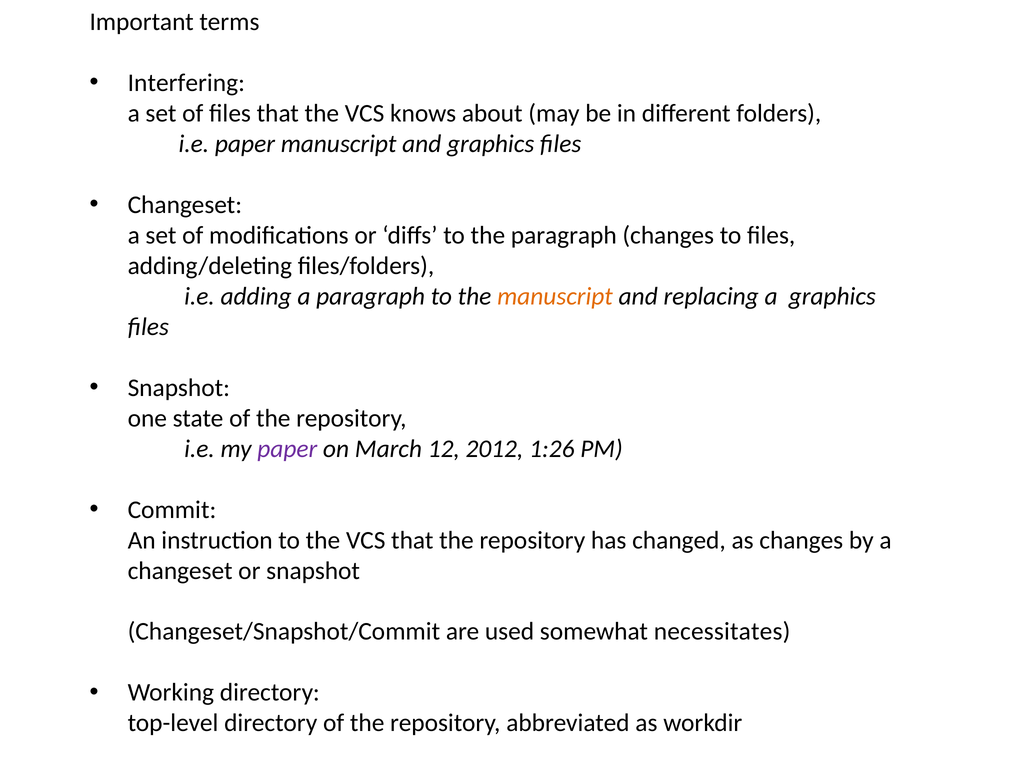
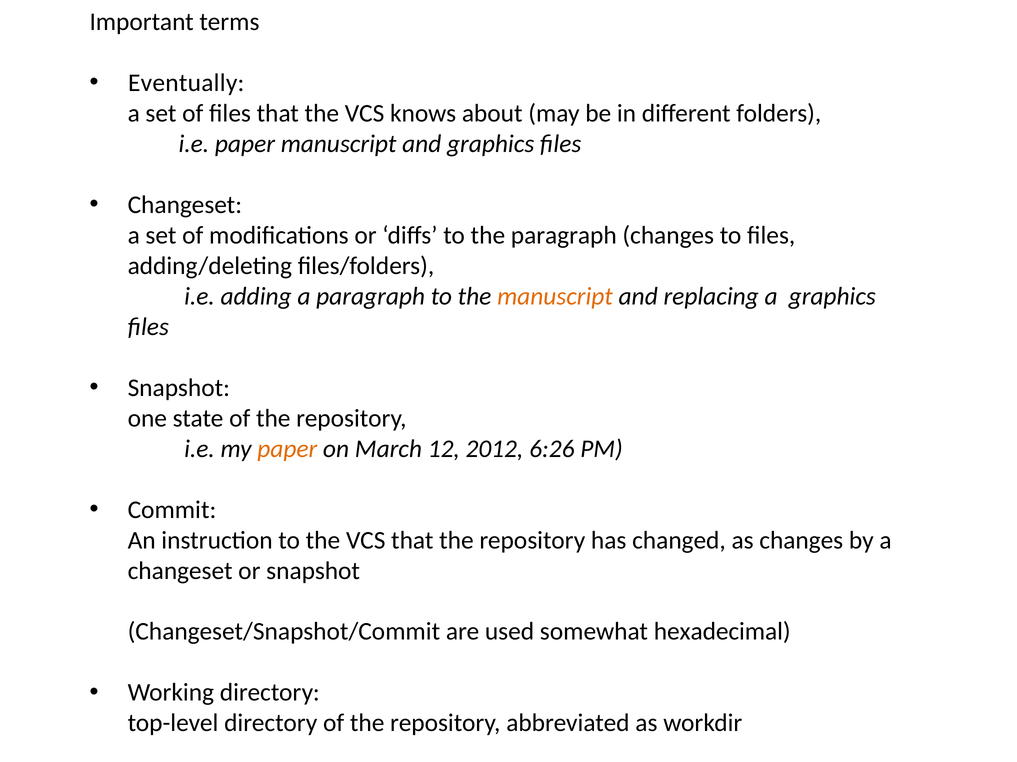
Interfering: Interfering -> Eventually (186, 83)
paper colour: purple -> orange (287, 449)
1:26: 1:26 -> 6:26 (552, 449)
necessitates: necessitates -> hexadecimal (722, 632)
